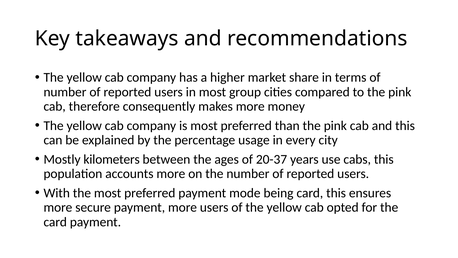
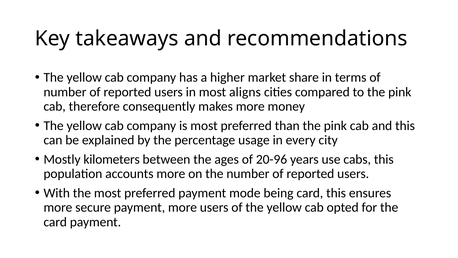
group: group -> aligns (245, 92)
20-37: 20-37 -> 20-96 (272, 159)
